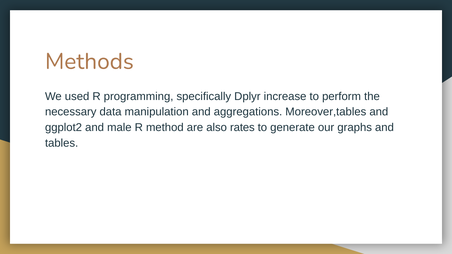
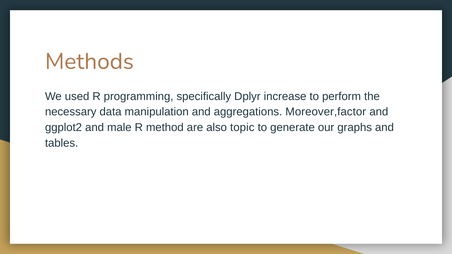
Moreover,tables: Moreover,tables -> Moreover,factor (326, 112)
rates: rates -> topic (242, 128)
